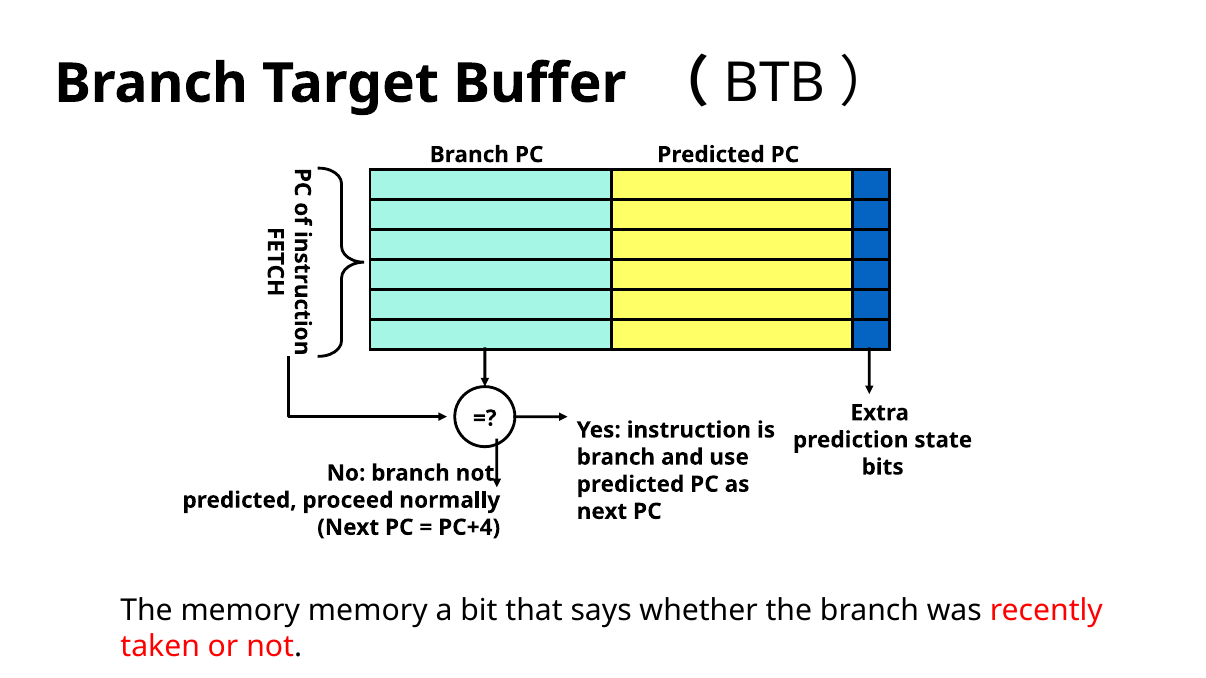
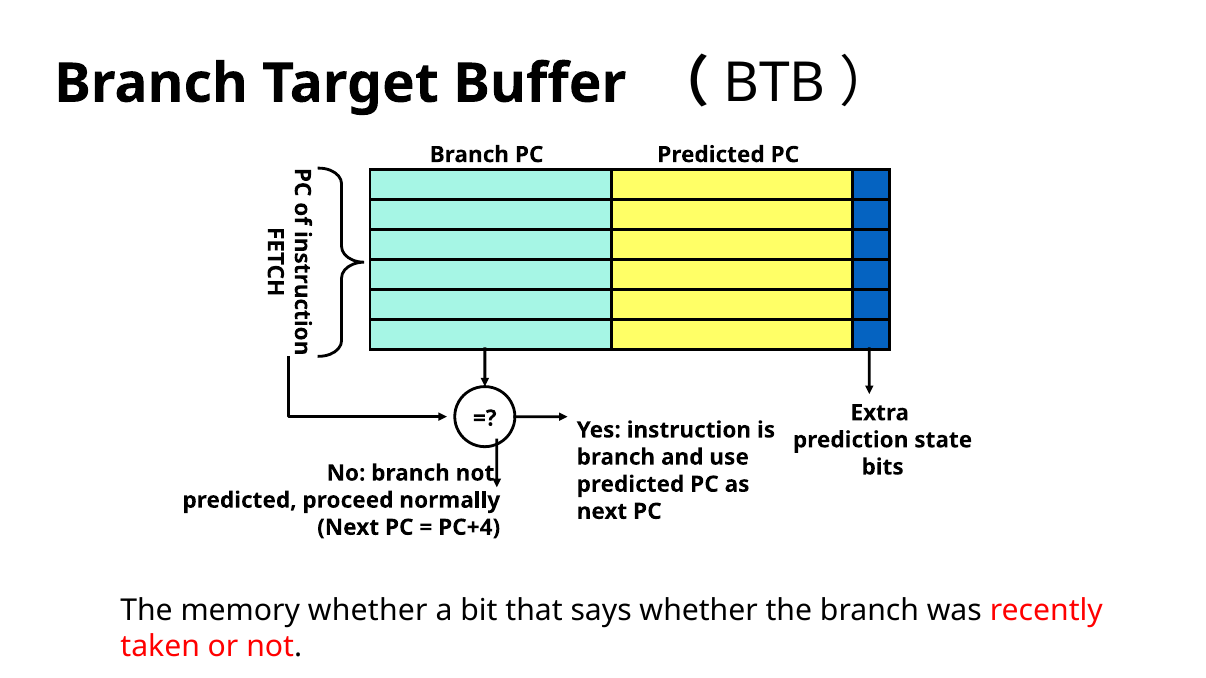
memory memory: memory -> whether (368, 611)
